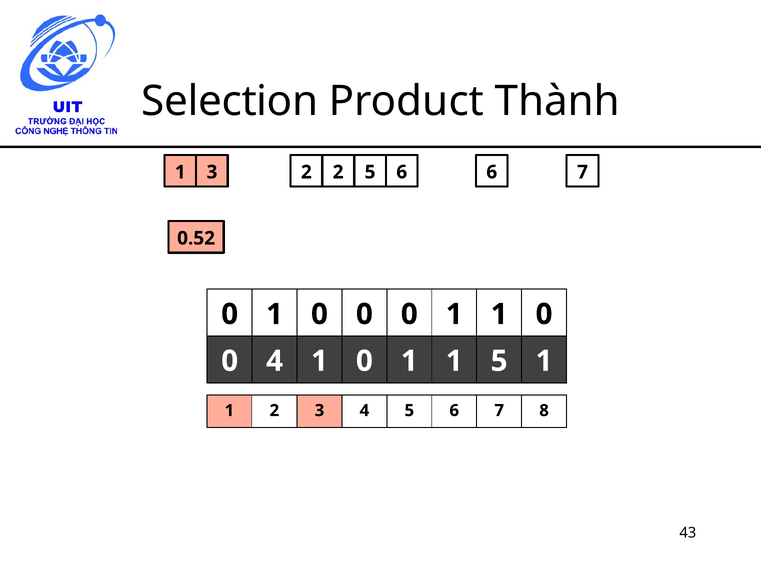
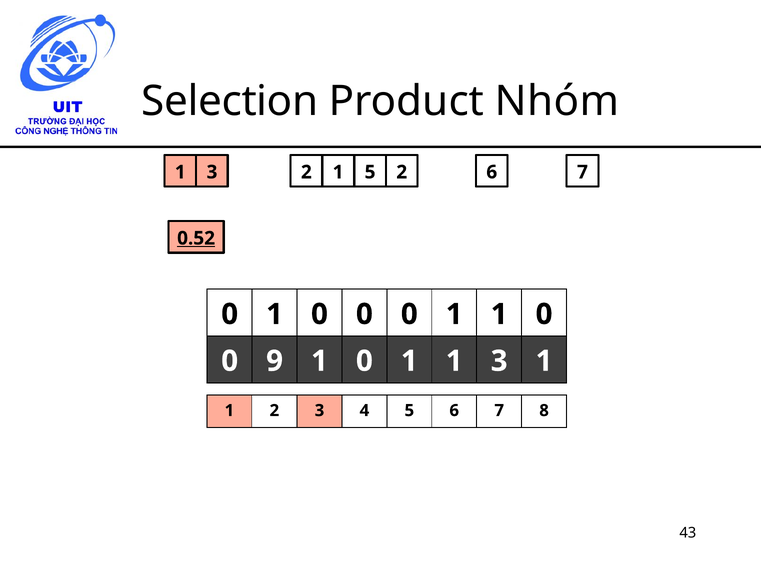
Thành: Thành -> Nhóm (557, 101)
2 2: 2 -> 1 (338, 172)
6: 6 -> 2 (402, 172)
0.52 underline: none -> present (196, 239)
0 4: 4 -> 9 (275, 362)
1 1 5: 5 -> 3 (499, 362)
